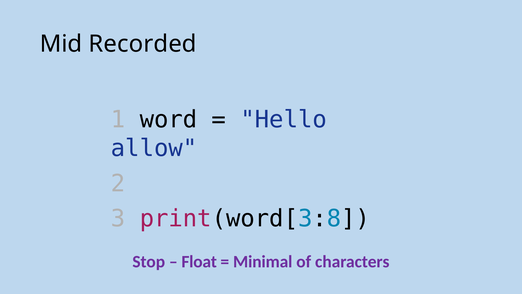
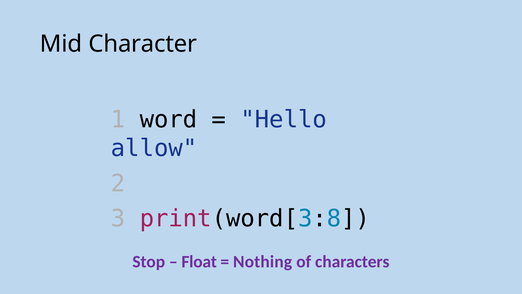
Recorded: Recorded -> Character (143, 44)
Minimal: Minimal -> Nothing (263, 261)
